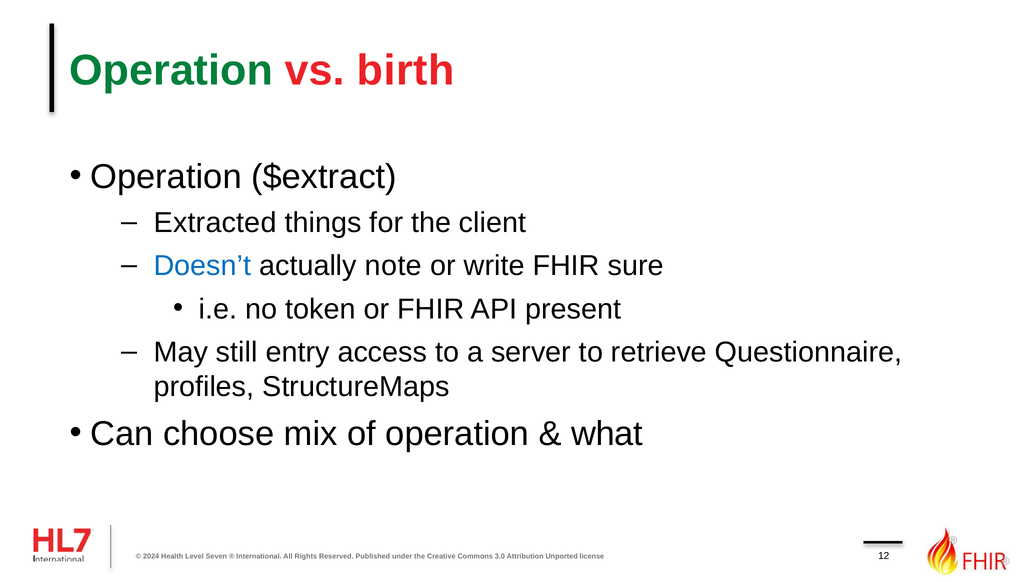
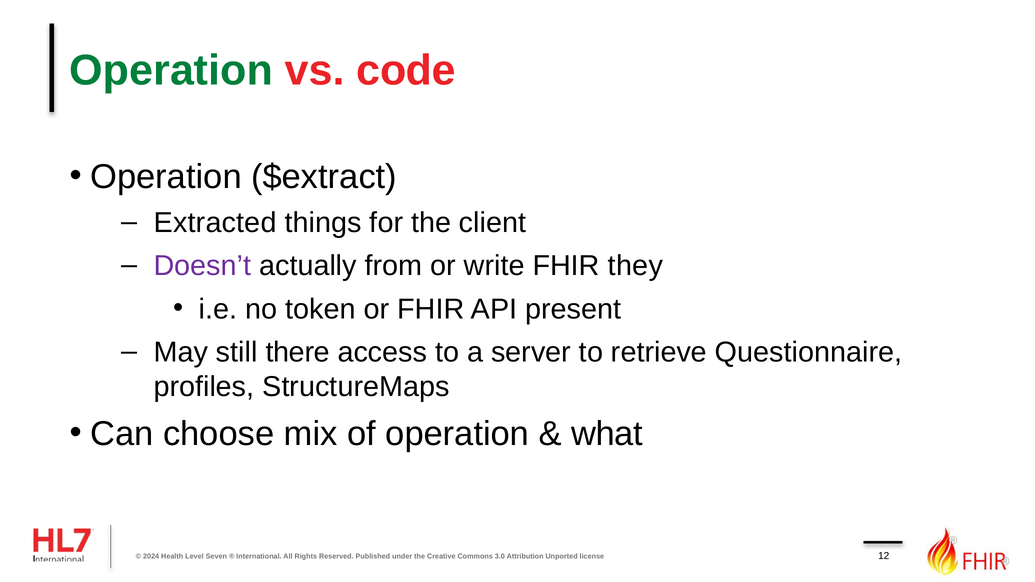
birth: birth -> code (406, 71)
Doesn’t colour: blue -> purple (202, 266)
note: note -> from (393, 266)
sure: sure -> they (636, 266)
entry: entry -> there (298, 352)
